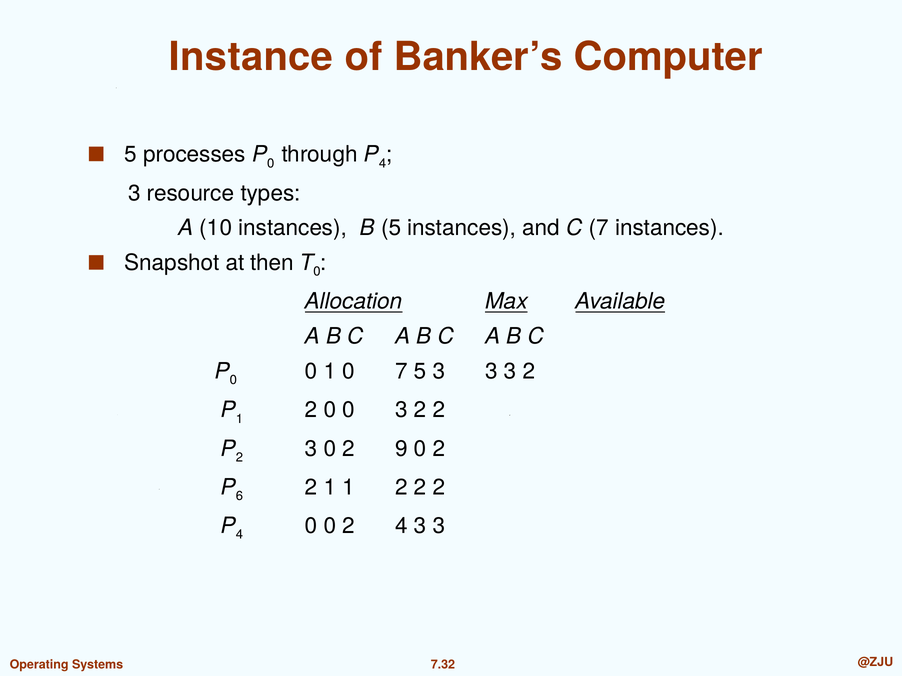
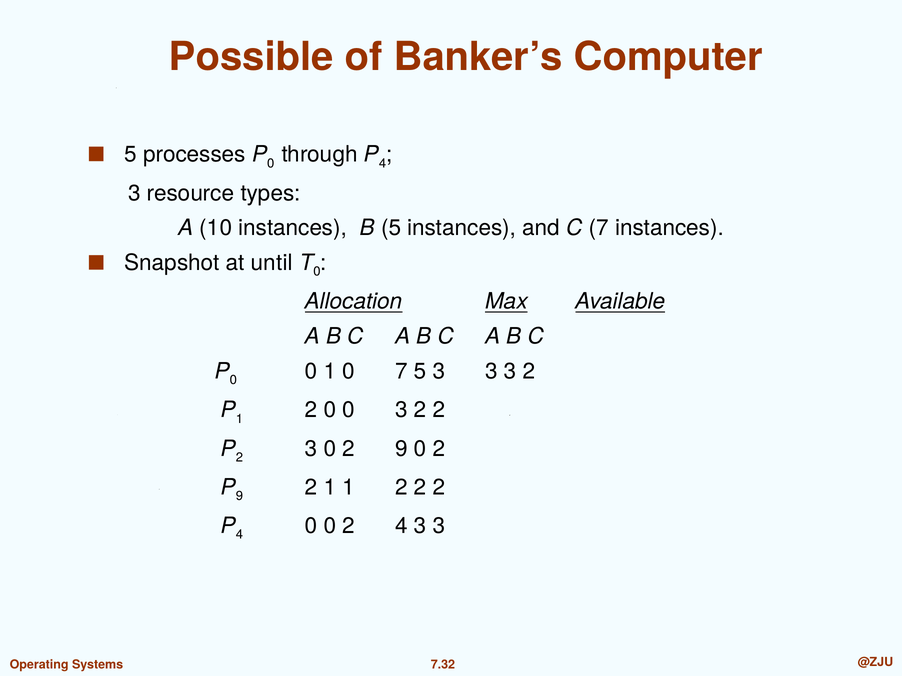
Instance: Instance -> Possible (251, 57)
then: then -> until (272, 263)
6: 6 -> 9 (239, 496)
